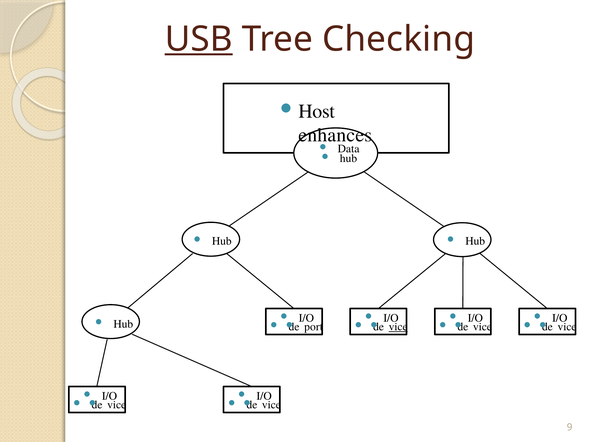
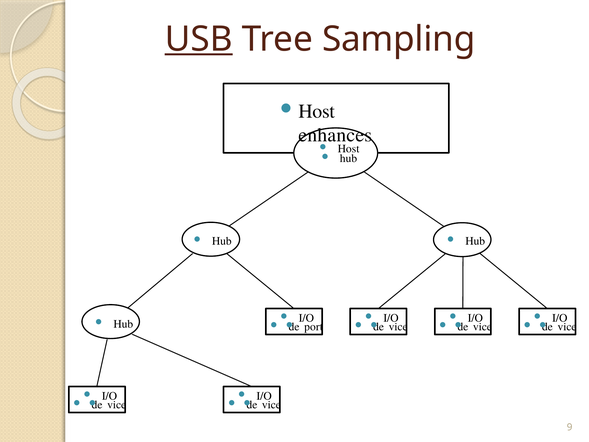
Checking: Checking -> Sampling (399, 39)
Data: Data -> Host (349, 149)
vice underline: present -> none (398, 327)
